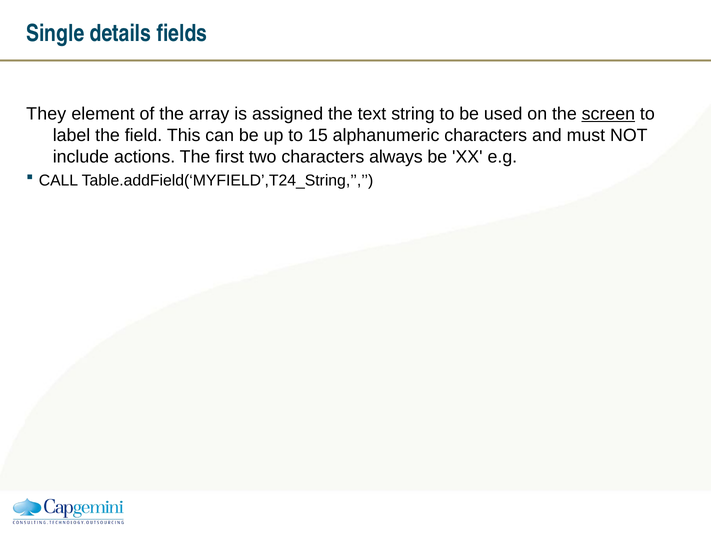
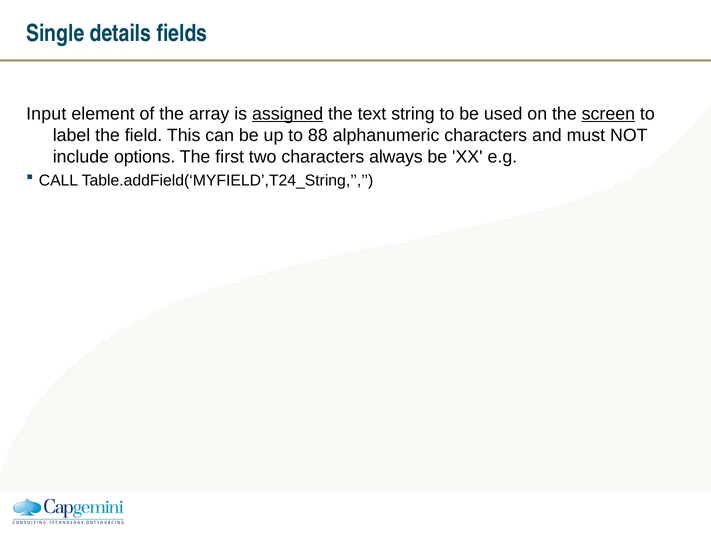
They: They -> Input (46, 114)
assigned underline: none -> present (288, 114)
15: 15 -> 88 (318, 135)
actions: actions -> options (145, 157)
